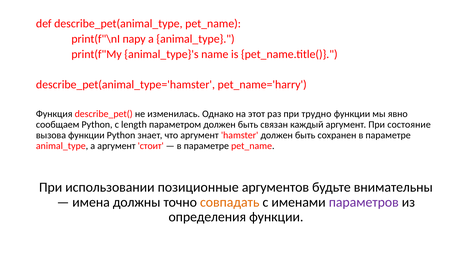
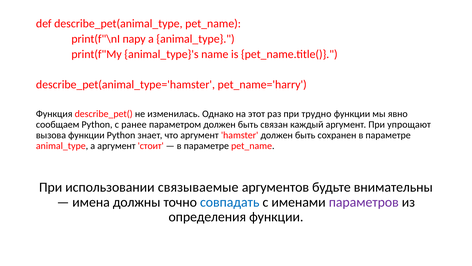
length: length -> ранее (134, 124)
состояние: состояние -> упрощают (409, 124)
позиционные: позиционные -> связываемые (198, 187)
совпадать colour: orange -> blue (230, 202)
